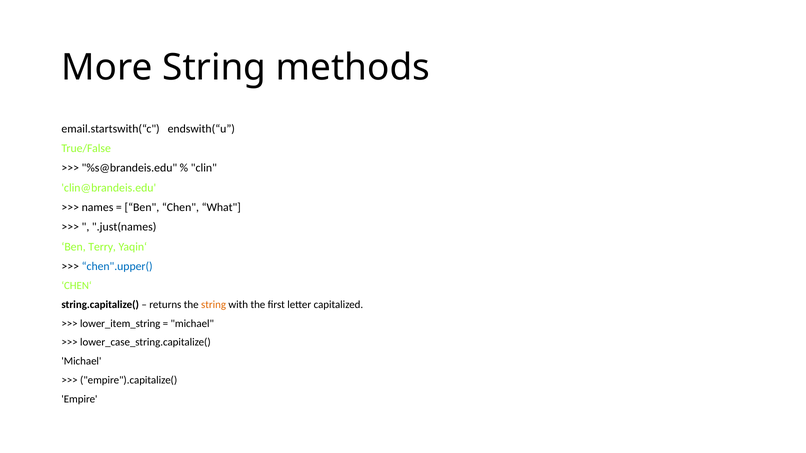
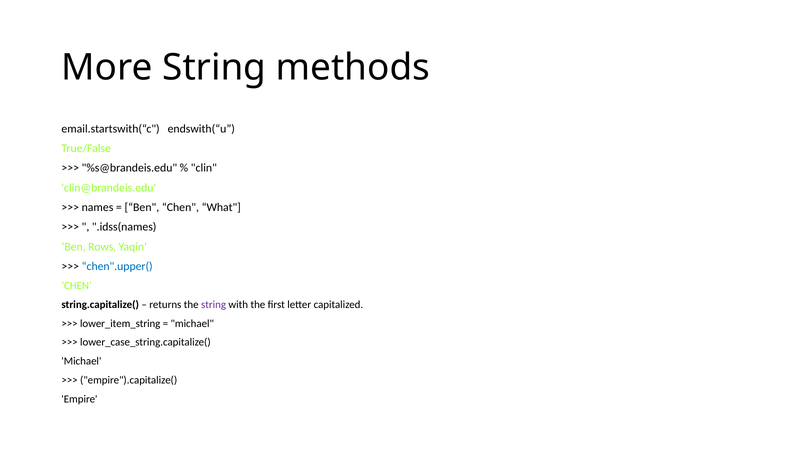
.just(names: .just(names -> .idss(names (124, 227)
Terry: Terry -> Rows (102, 247)
string colour: orange -> purple (214, 305)
